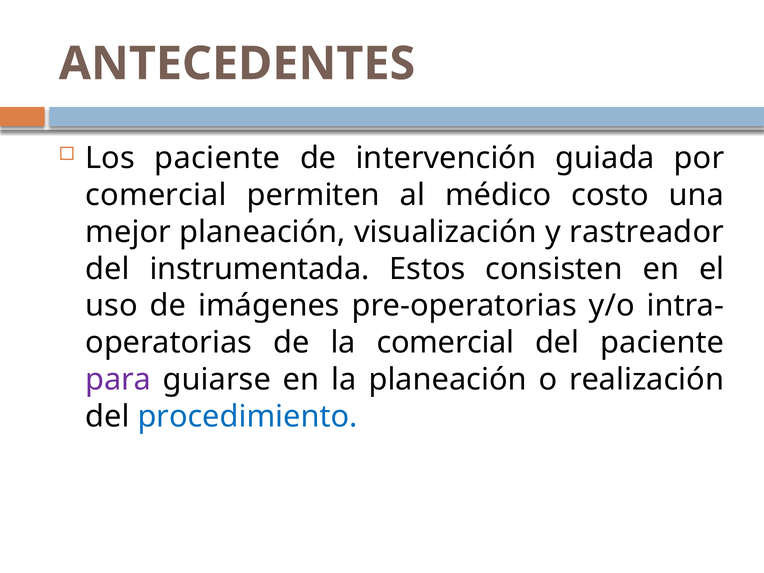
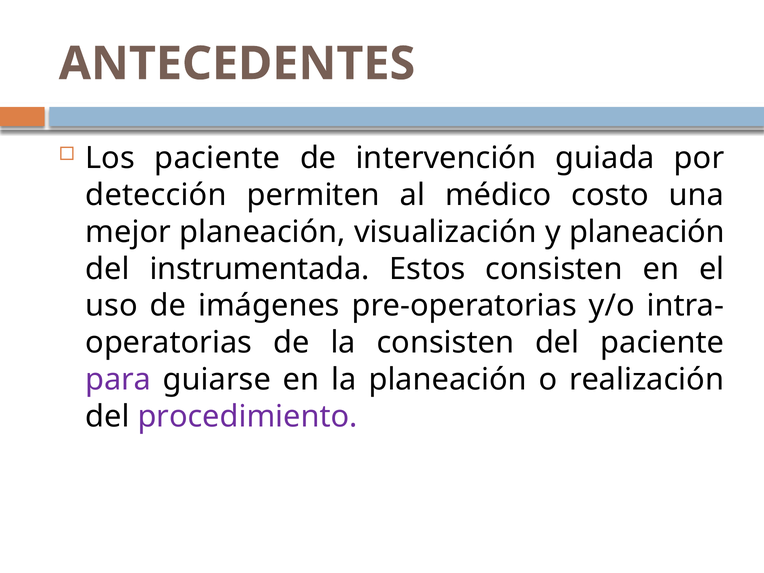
comercial: comercial -> detección (156, 195)
y rastreador: rastreador -> planeación (647, 232)
la comercial: comercial -> consisten (445, 343)
procedimiento colour: blue -> purple (248, 417)
